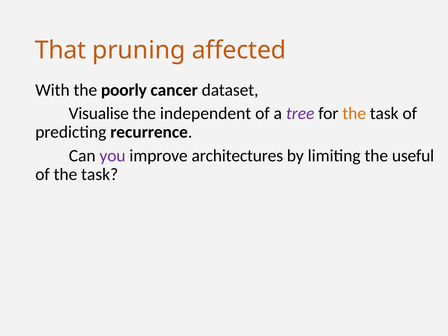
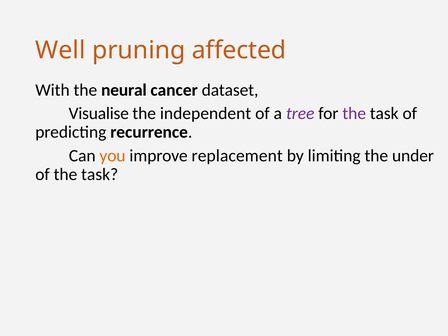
That: That -> Well (60, 50)
poorly: poorly -> neural (124, 90)
the colour: orange -> purple (354, 113)
you colour: purple -> orange (113, 156)
architectures: architectures -> replacement (237, 156)
useful: useful -> under (413, 156)
